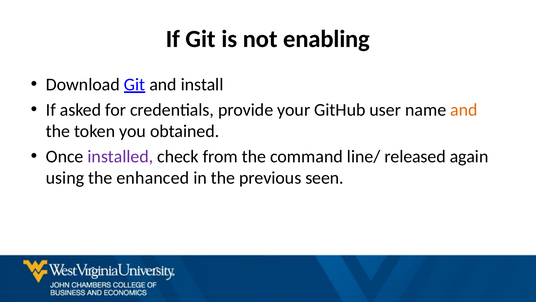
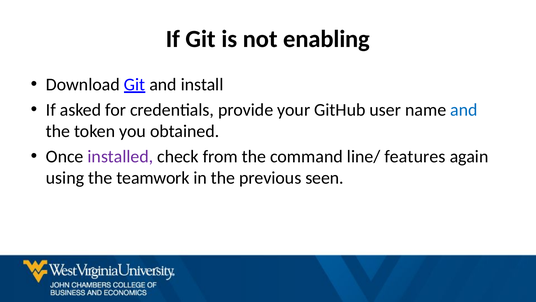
and colour: orange -> blue (464, 110)
released: released -> features (415, 156)
enhanced: enhanced -> teamwork (153, 178)
